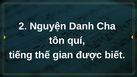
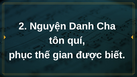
tiếng: tiếng -> phục (21, 55)
